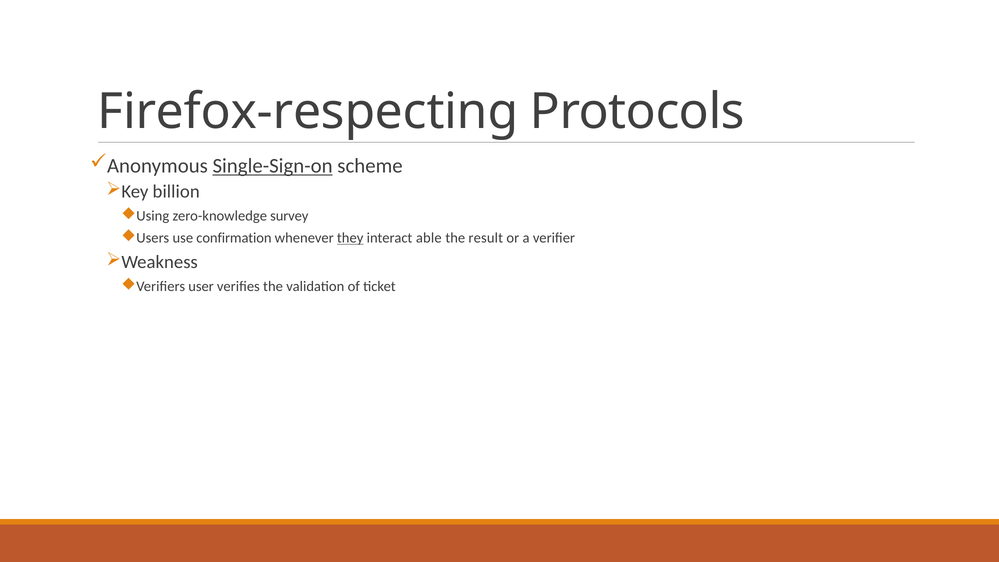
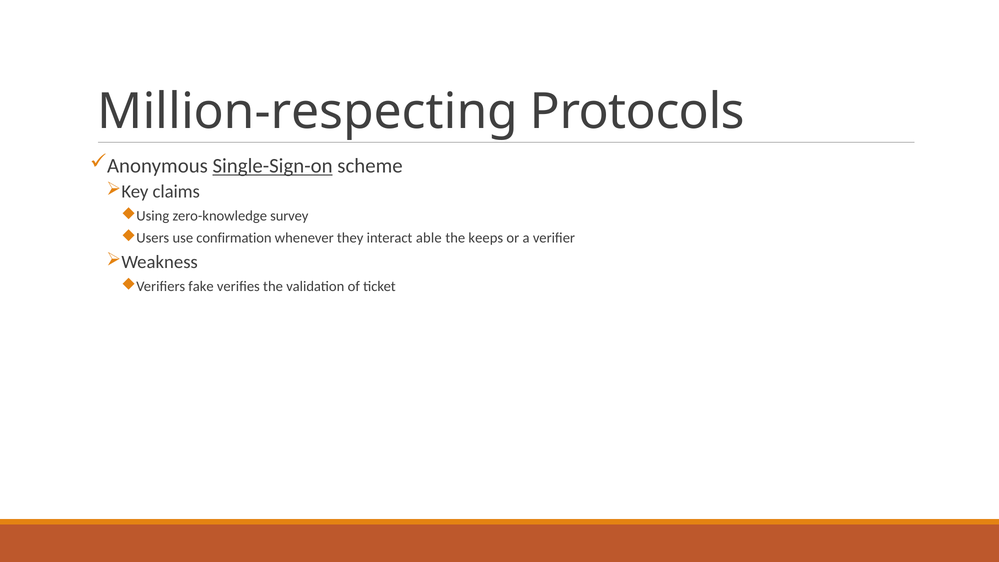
Firefox-respecting: Firefox-respecting -> Million-respecting (308, 112)
billion: billion -> claims (176, 192)
they underline: present -> none (350, 238)
result: result -> keeps (486, 238)
user: user -> fake (201, 286)
